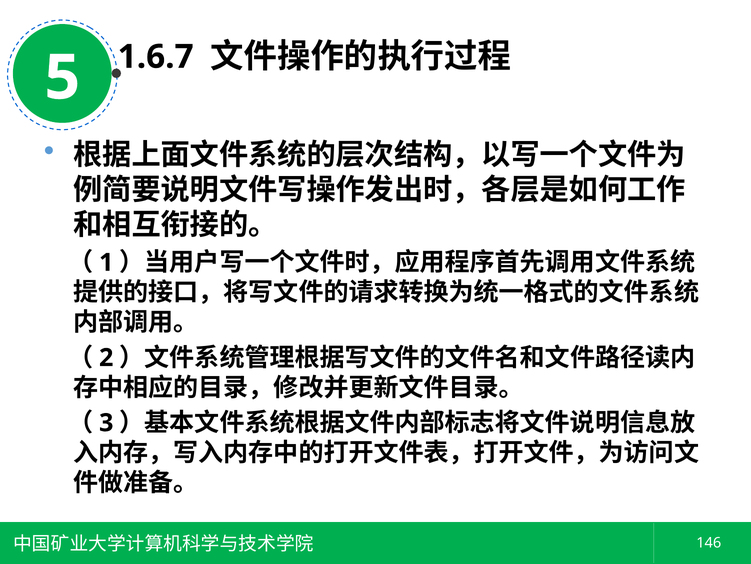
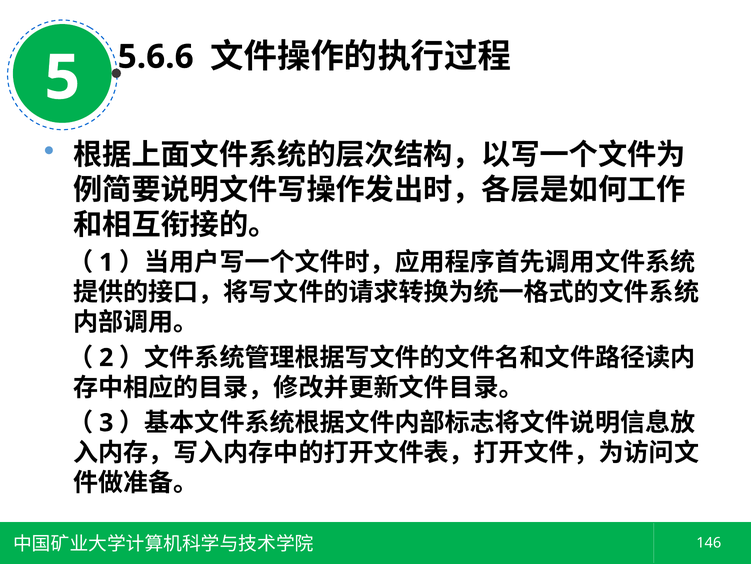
1.6.7: 1.6.7 -> 5.6.6 (156, 57)
